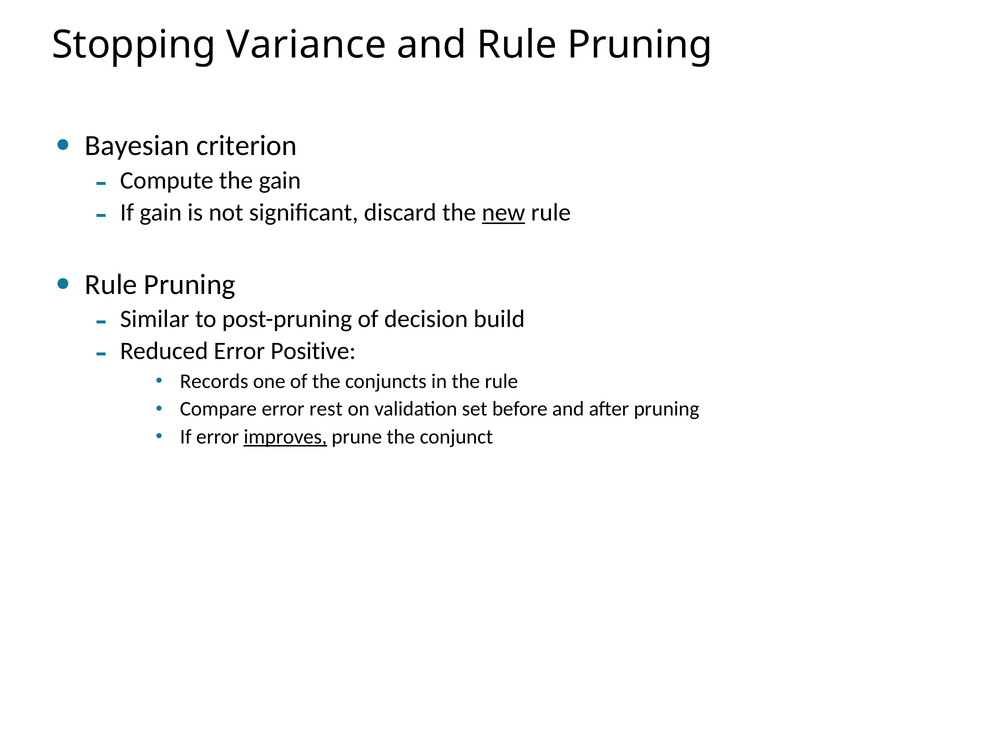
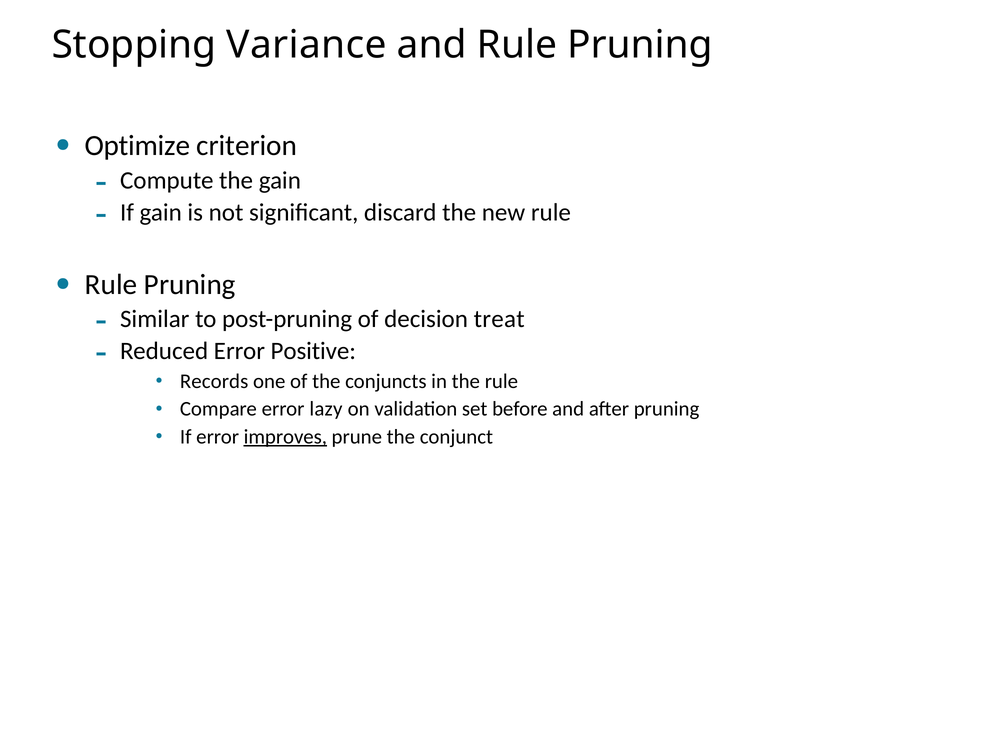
Bayesian: Bayesian -> Optimize (137, 146)
new underline: present -> none (504, 213)
build: build -> treat (499, 319)
rest: rest -> lazy (326, 409)
